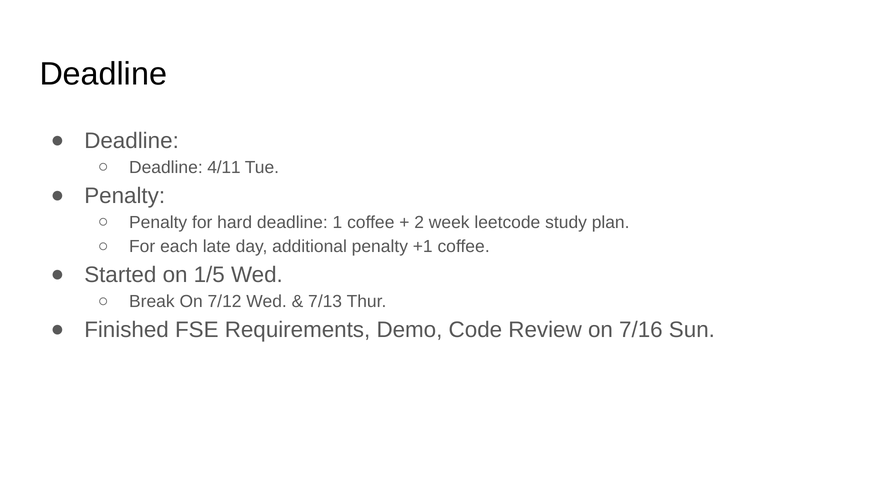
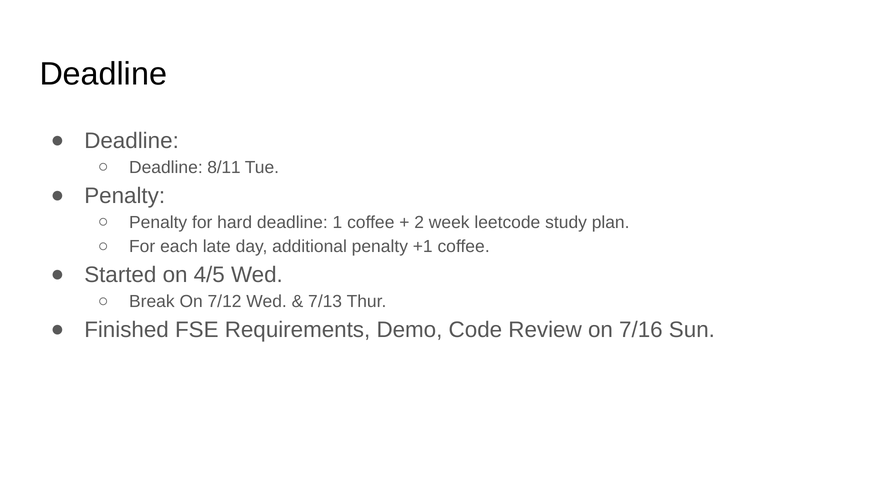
4/11: 4/11 -> 8/11 (224, 168)
1/5: 1/5 -> 4/5 (209, 275)
